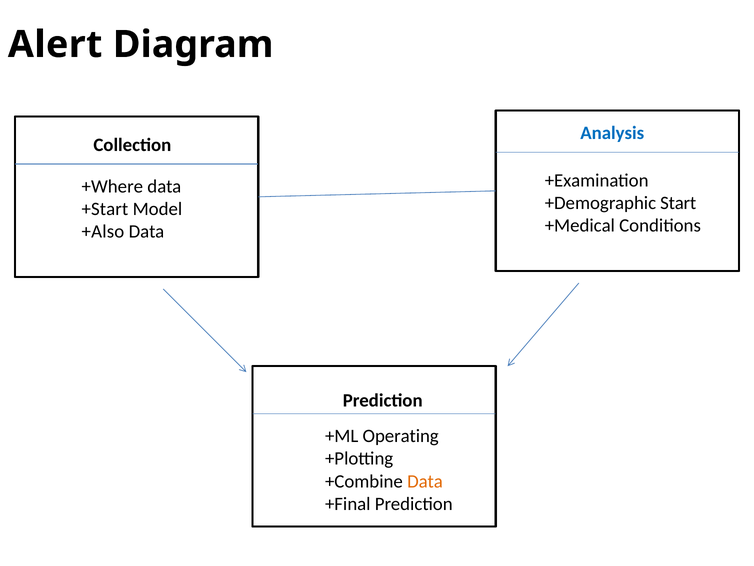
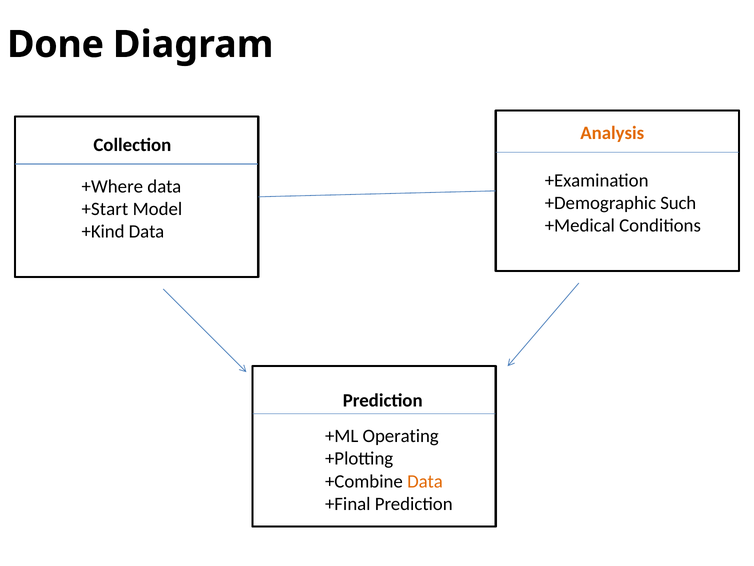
Alert: Alert -> Done (55, 44)
Analysis colour: blue -> orange (612, 133)
Start: Start -> Such (678, 203)
+Also: +Also -> +Kind (103, 231)
